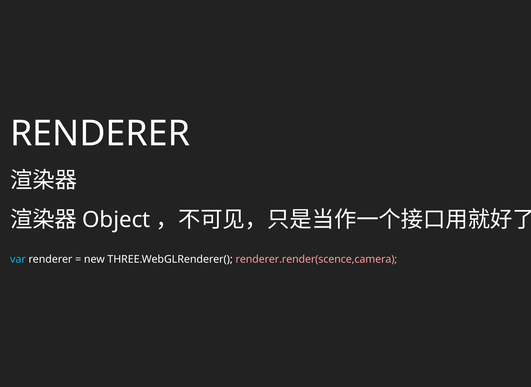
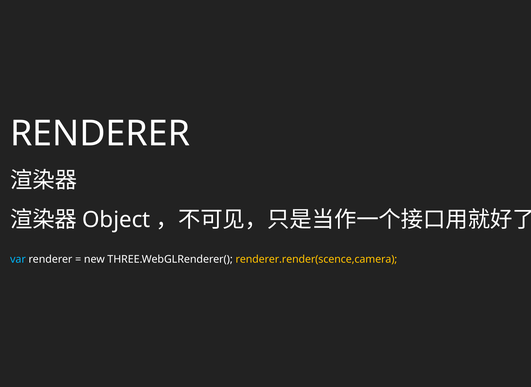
renderer.render(scence,camera colour: pink -> yellow (316, 259)
